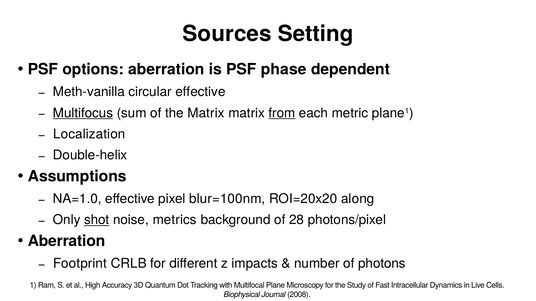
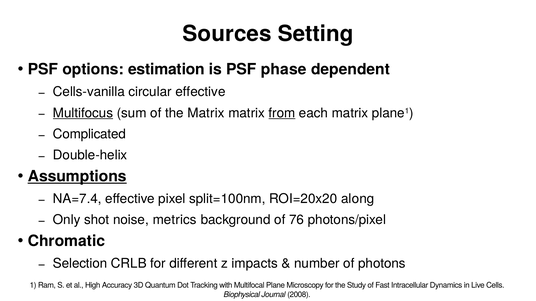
options aberration: aberration -> estimation (166, 70)
Meth-vanilla: Meth-vanilla -> Cells-vanilla (89, 92)
each metric: metric -> matrix (350, 113)
Localization: Localization -> Complicated (89, 134)
Assumptions underline: none -> present (77, 177)
NA=1.0: NA=1.0 -> NA=7.4 (77, 199)
blur=100nm: blur=100nm -> split=100nm (227, 199)
shot underline: present -> none (97, 220)
28: 28 -> 76 (297, 220)
Aberration: Aberration -> Chromatic (66, 241)
Footprint: Footprint -> Selection (80, 264)
